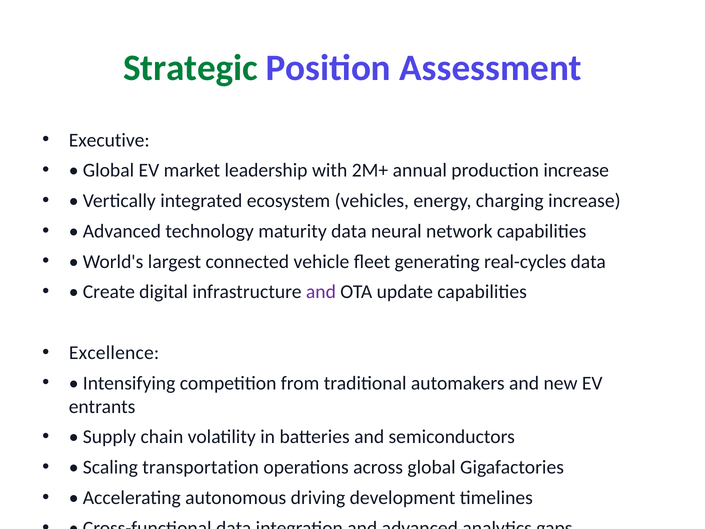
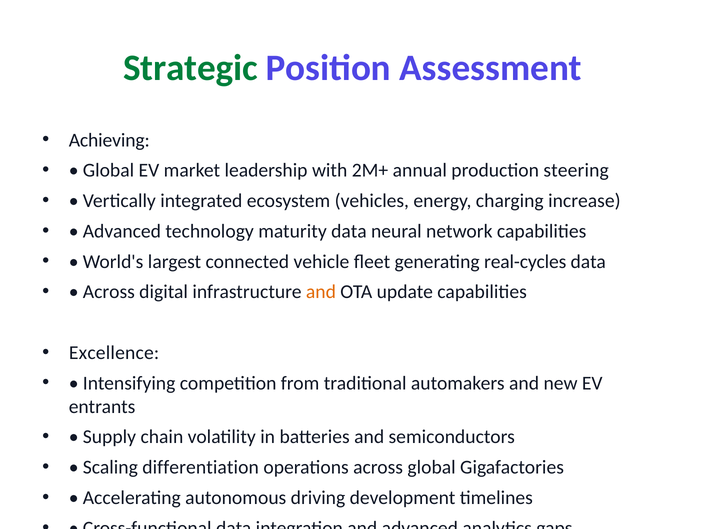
Executive: Executive -> Achieving (109, 140)
production increase: increase -> steering (576, 170)
Create: Create -> Across (109, 292)
and colour: purple -> orange (321, 292)
transportation: transportation -> differentiation (201, 467)
